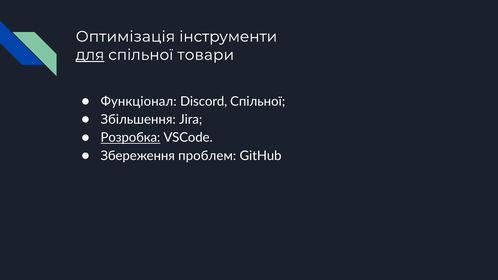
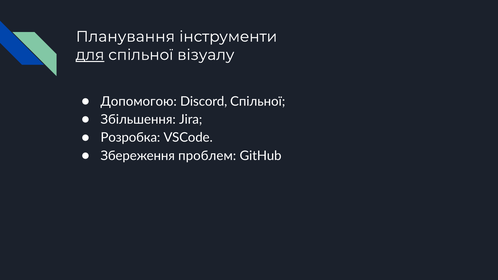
Оптимізація: Оптимізація -> Планування (125, 37)
товари: товари -> візуалу (206, 55)
Функціонал: Функціонал -> Допомогою (139, 101)
Розробка underline: present -> none (130, 138)
